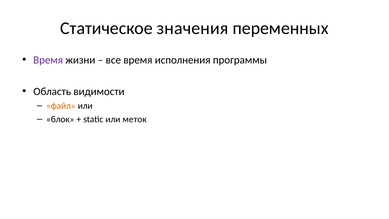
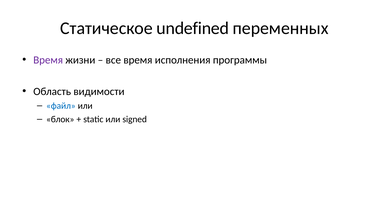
значения: значения -> undefined (193, 28)
файл colour: orange -> blue (61, 106)
меток: меток -> signed (135, 119)
